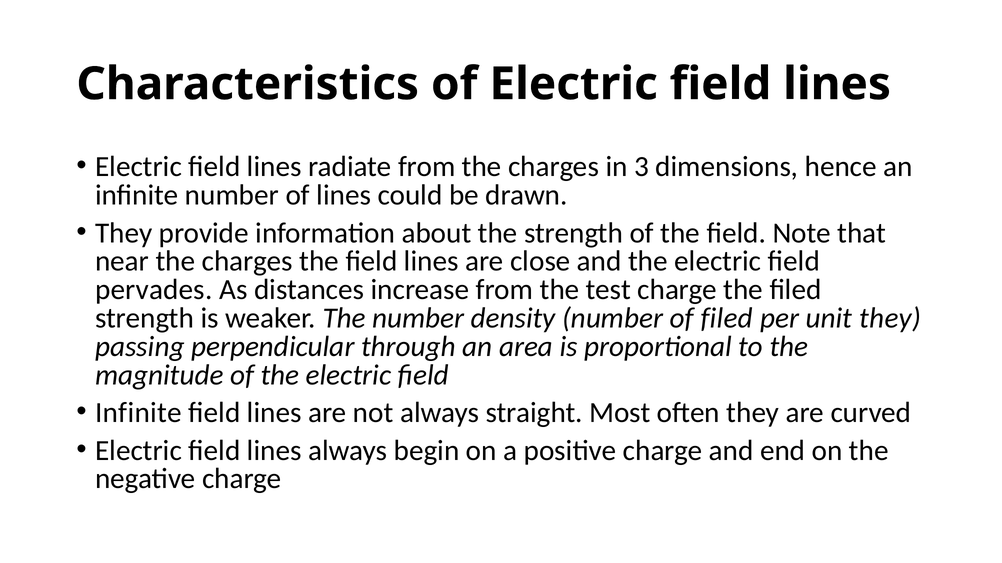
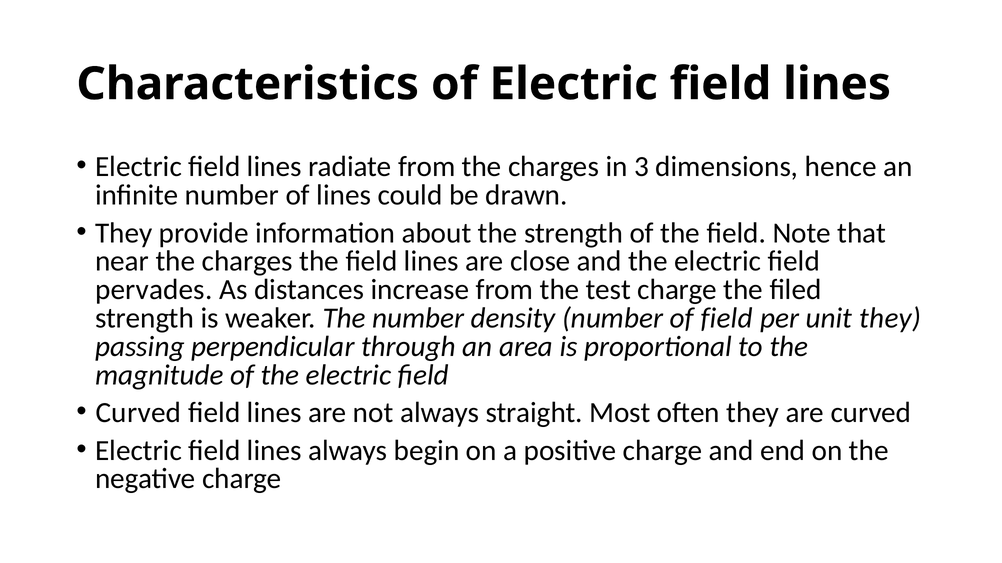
of filed: filed -> field (727, 318)
Infinite: Infinite -> Curved (138, 413)
